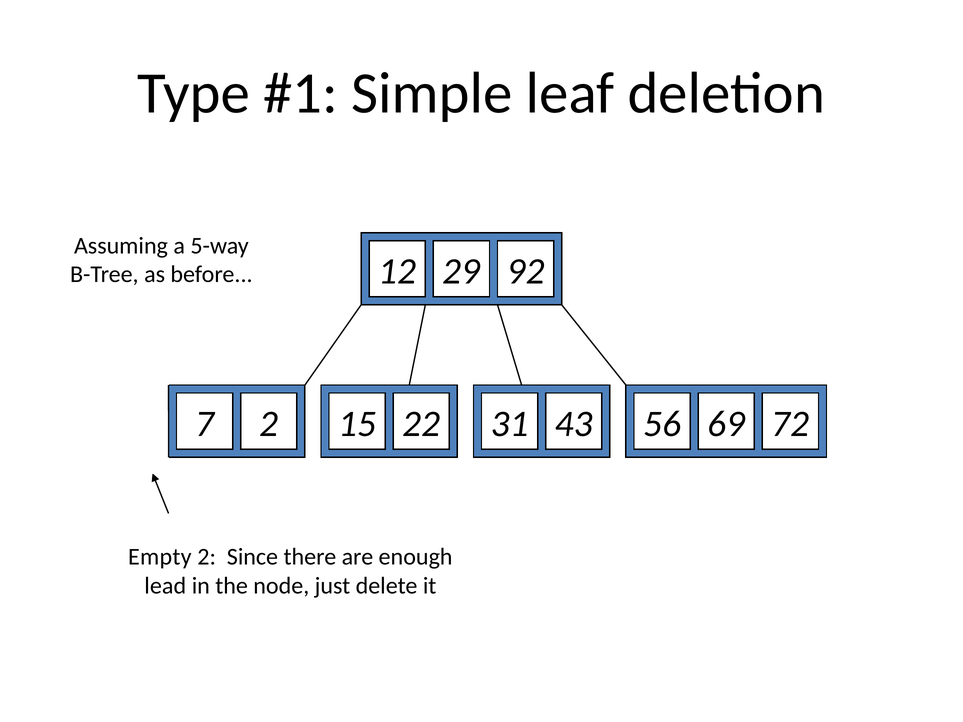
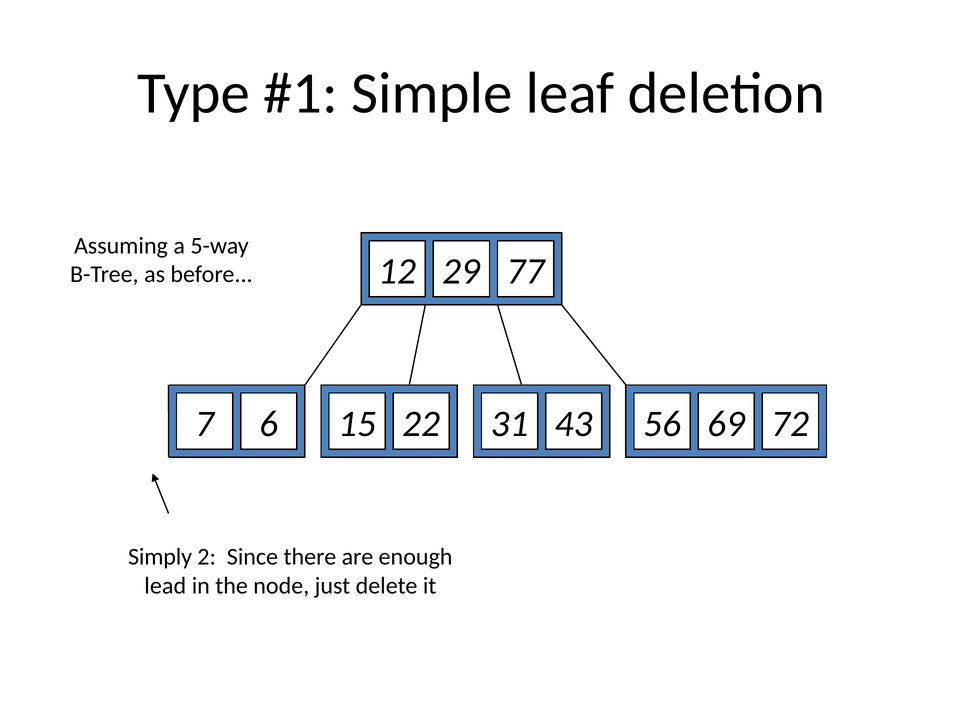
92: 92 -> 77 (526, 271)
7 2: 2 -> 6 (269, 424)
Empty: Empty -> Simply (160, 557)
